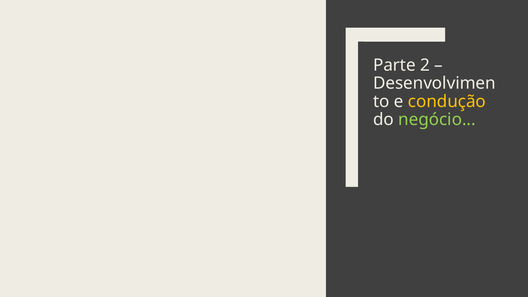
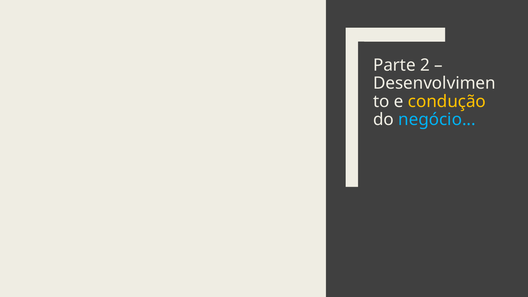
negócio colour: light green -> light blue (437, 120)
